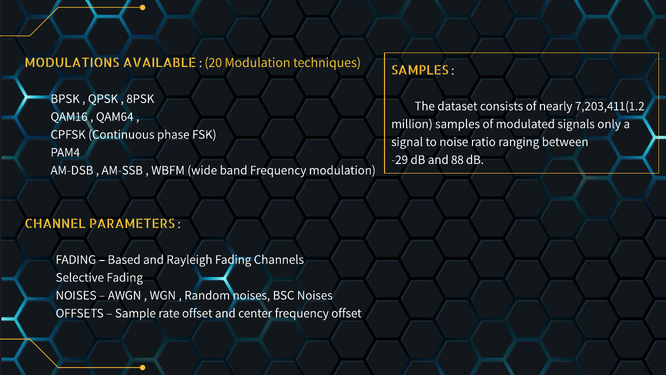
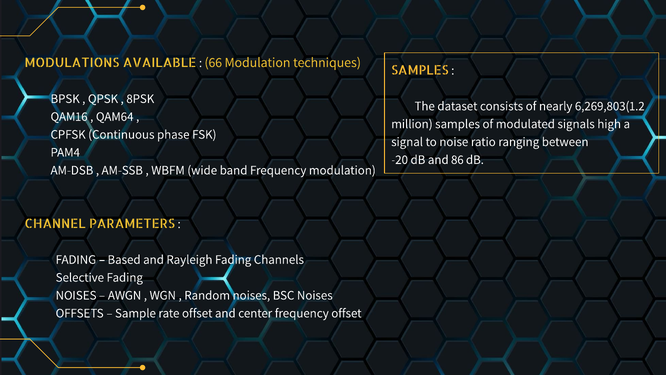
20: 20 -> 66 (213, 62)
7,203,411(1.2: 7,203,411(1.2 -> 6,269,803(1.2 (610, 106)
only: only -> high (609, 124)
-29: -29 -> -20 (400, 159)
88: 88 -> 86 (457, 159)
